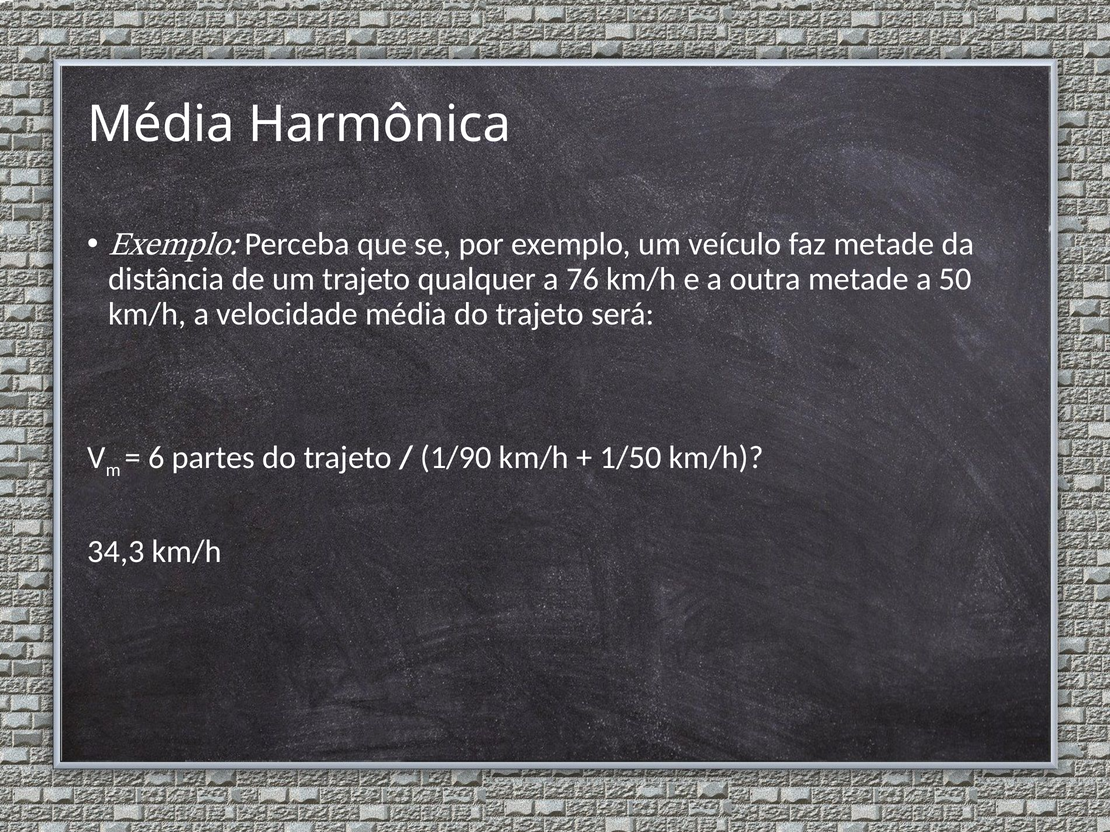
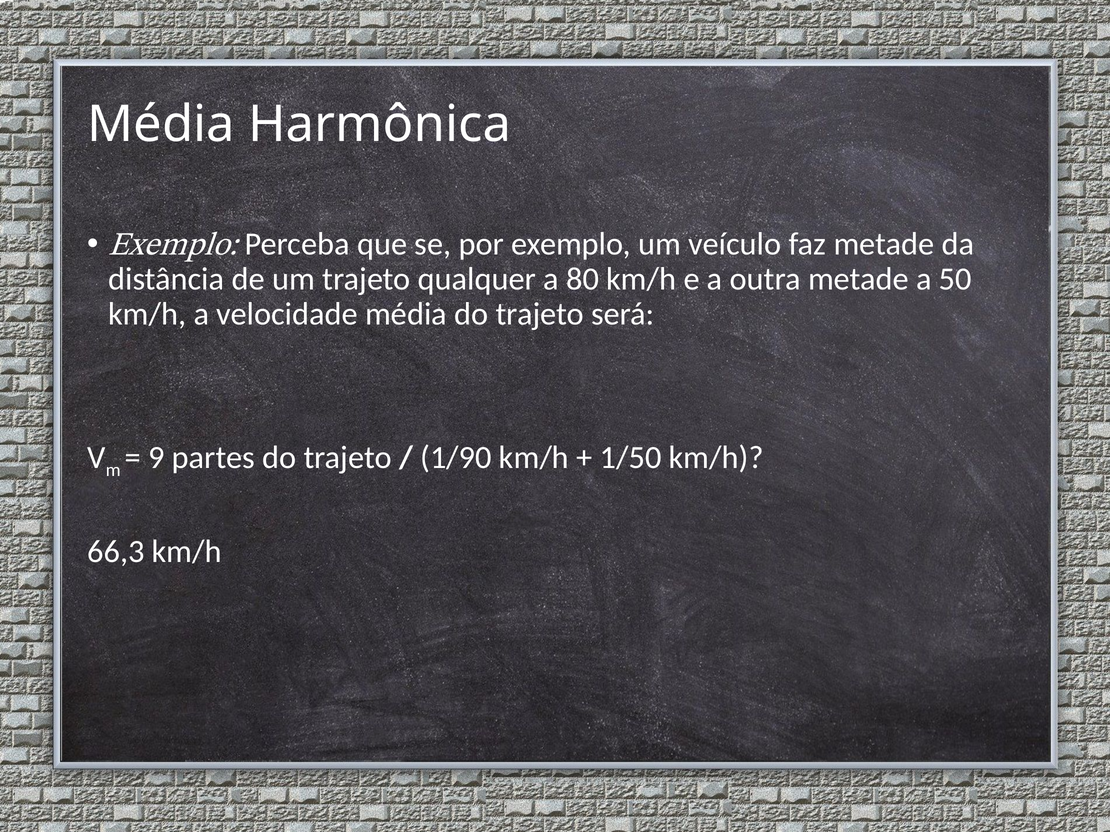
76: 76 -> 80 (582, 279)
6: 6 -> 9 (156, 458)
34,3: 34,3 -> 66,3 (116, 552)
